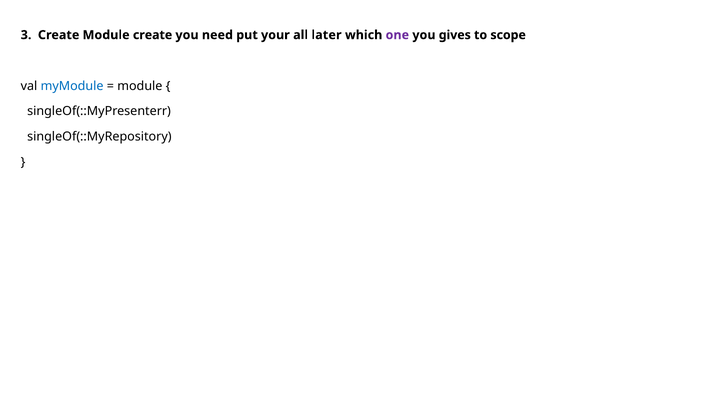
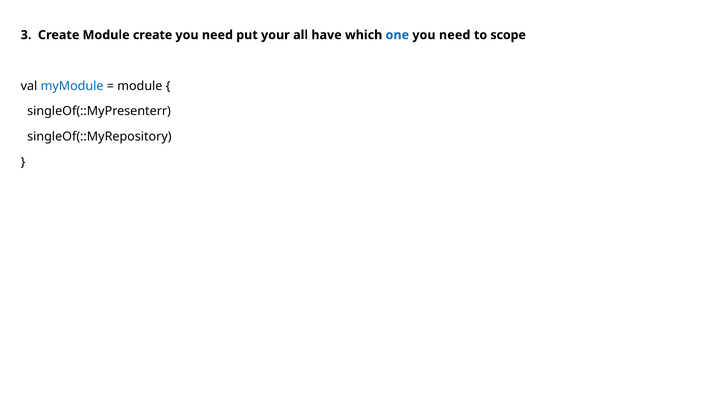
later: later -> have (327, 35)
one colour: purple -> blue (397, 35)
gives: gives -> need (455, 35)
